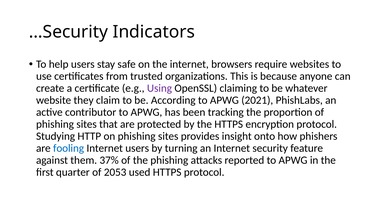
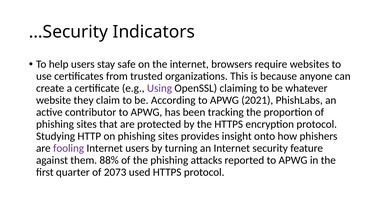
fooling colour: blue -> purple (69, 148)
37%: 37% -> 88% (109, 160)
2053: 2053 -> 2073 (115, 172)
